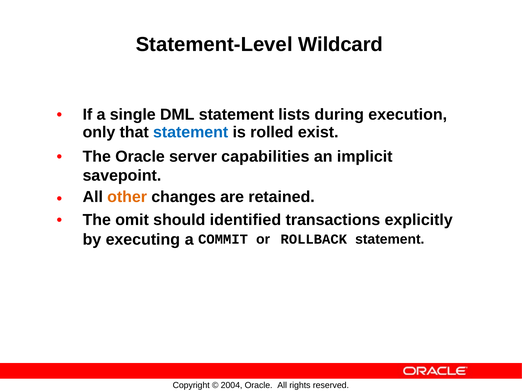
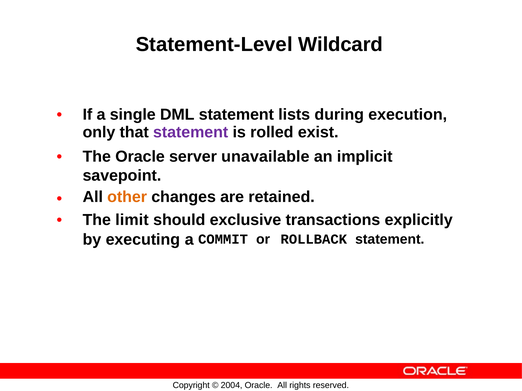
statement colour: blue -> purple (191, 133)
capabilities: capabilities -> unavailable (265, 157)
omit: omit -> limit (132, 220)
identified: identified -> exclusive (245, 220)
